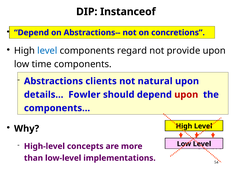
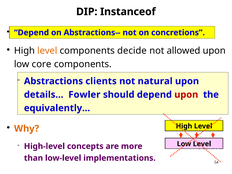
level colour: blue -> orange (47, 51)
regard: regard -> decide (132, 51)
provide: provide -> allowed (184, 51)
time: time -> core (42, 64)
components…: components… -> equivalently… (57, 108)
Why colour: black -> orange (27, 129)
